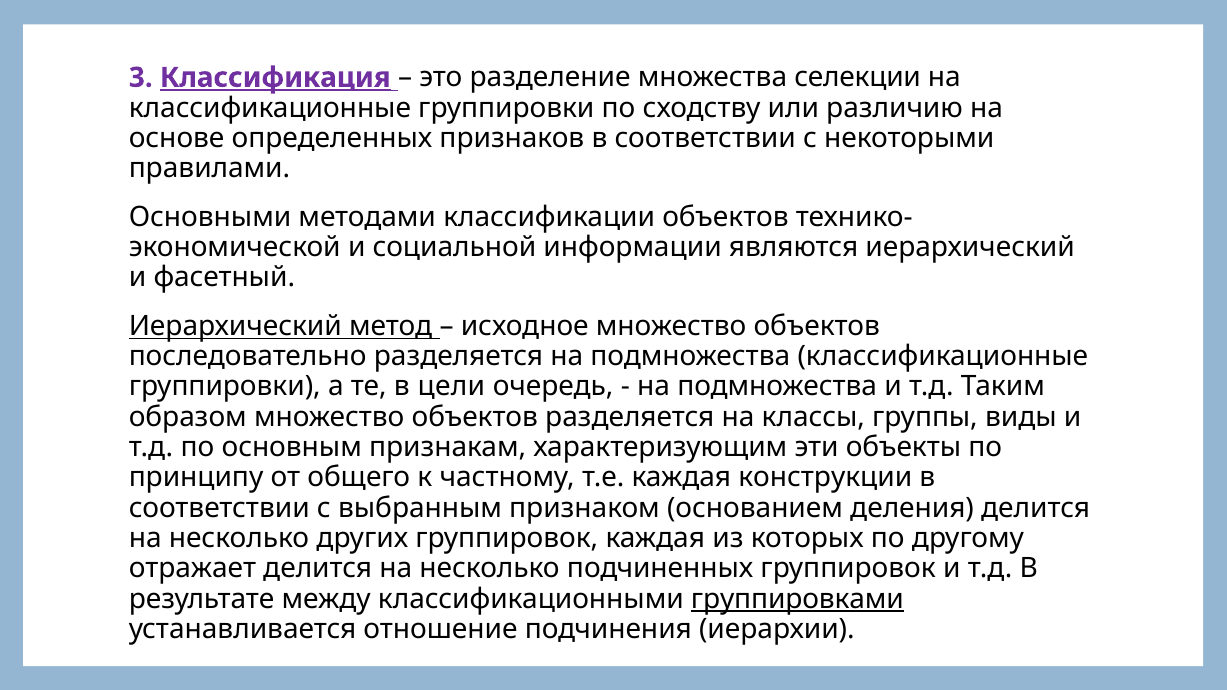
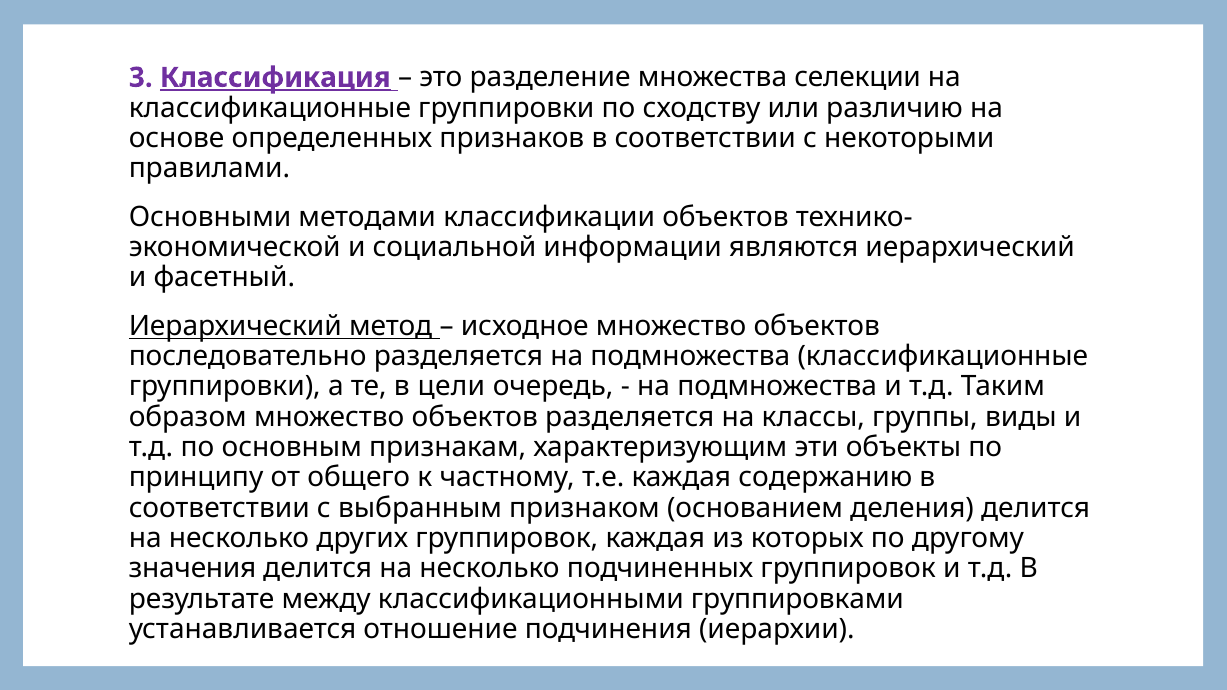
конструкции: конструкции -> содержанию (825, 478)
отражает: отражает -> значения (193, 569)
группировками underline: present -> none (797, 599)
